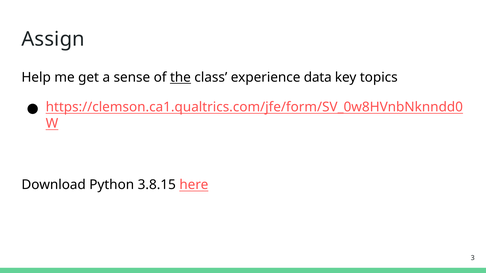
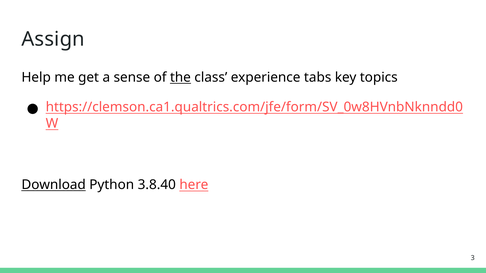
data: data -> tabs (318, 78)
Download underline: none -> present (54, 185)
3.8.15: 3.8.15 -> 3.8.40 (157, 185)
